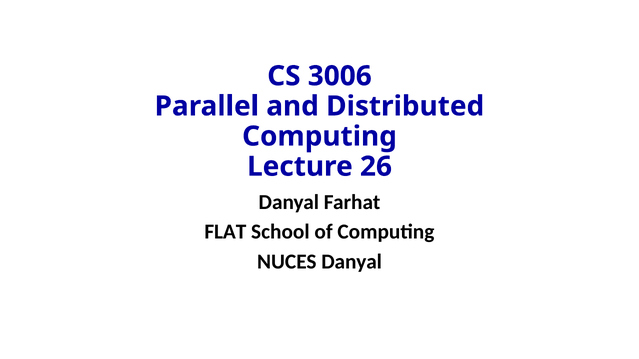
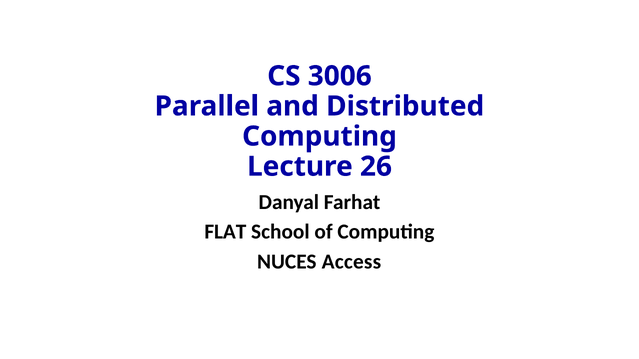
NUCES Danyal: Danyal -> Access (351, 262)
